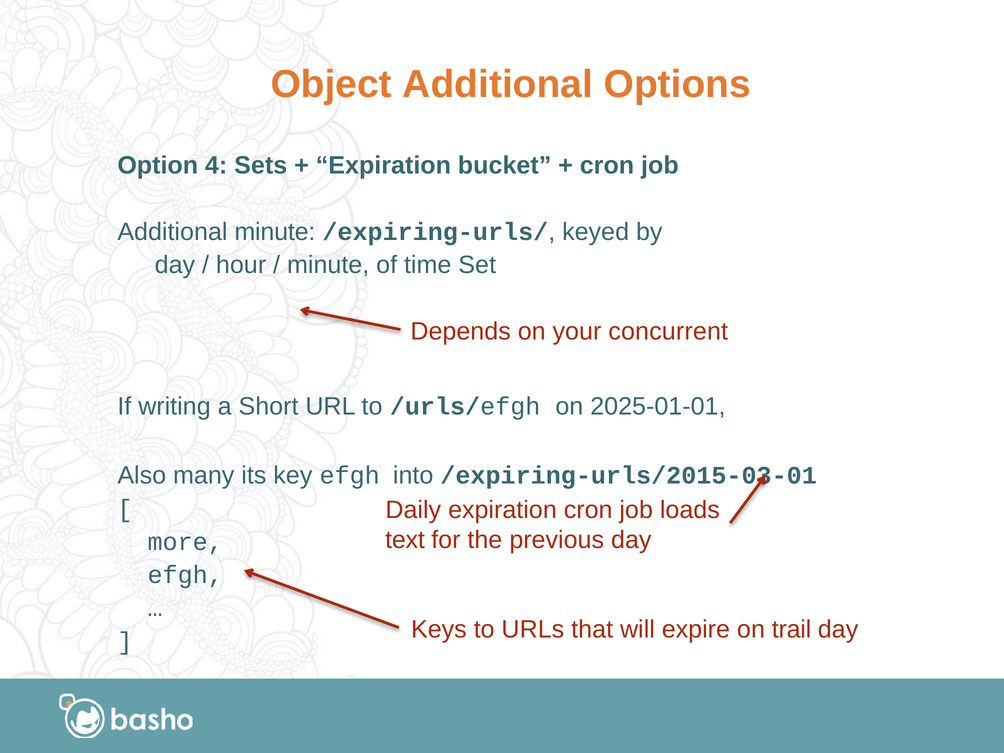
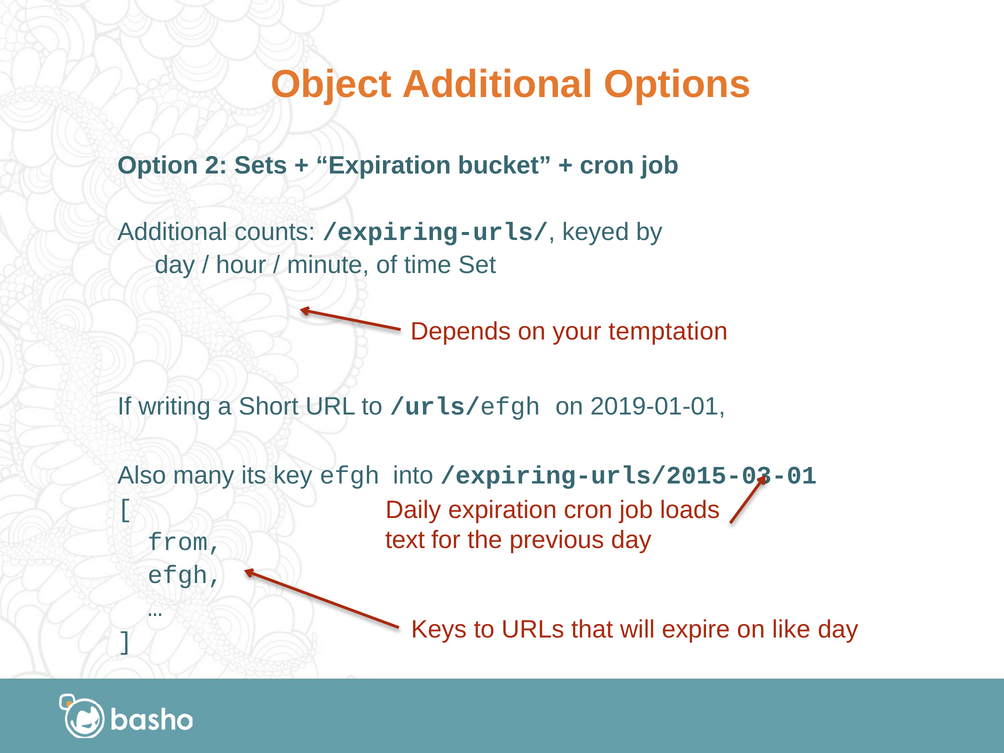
4: 4 -> 2 (216, 165)
Additional minute: minute -> counts (275, 232)
concurrent: concurrent -> temptation (668, 331)
2025-01-01: 2025-01-01 -> 2019-01-01 (658, 406)
more: more -> from (185, 542)
trail: trail -> like (791, 630)
